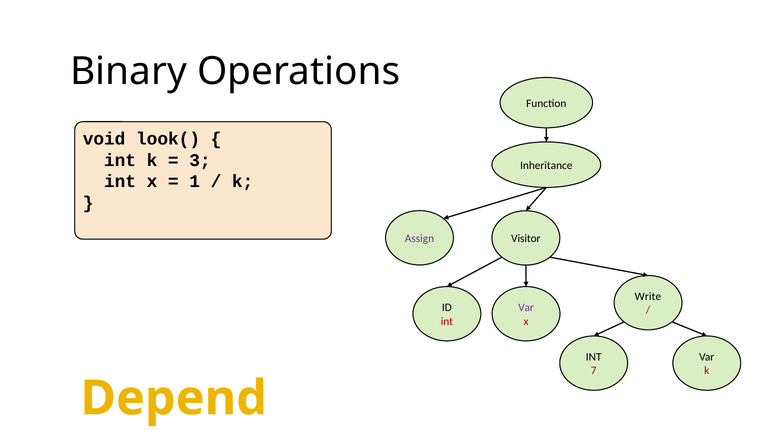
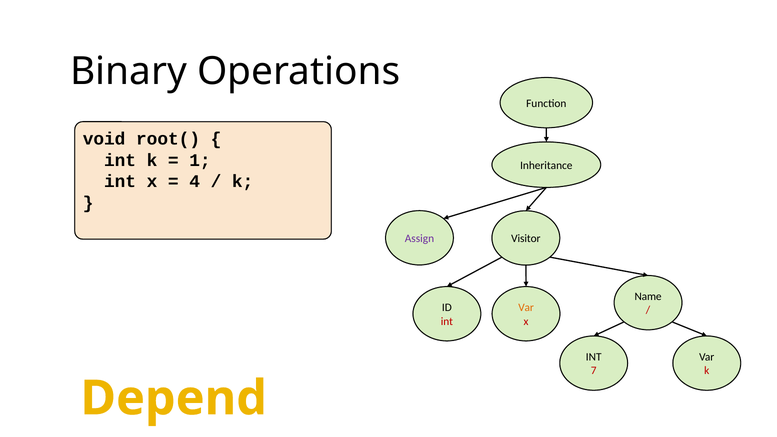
look(: look( -> root( (168, 139)
3: 3 -> 1 (200, 160)
1: 1 -> 4 (195, 182)
Write: Write -> Name (648, 297)
Var colour: purple -> orange (526, 308)
